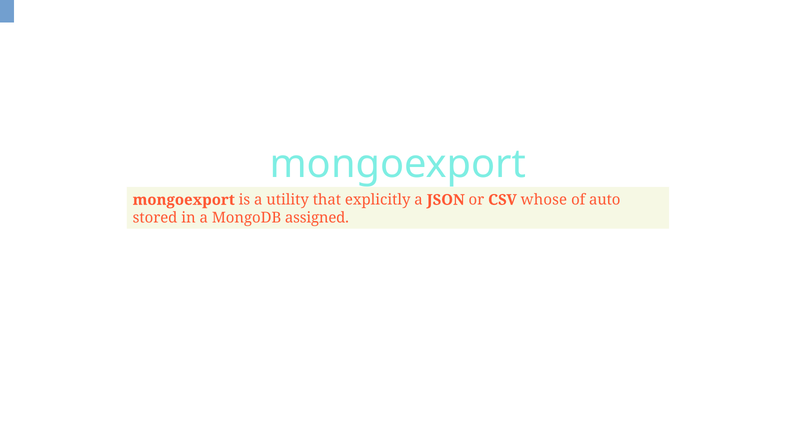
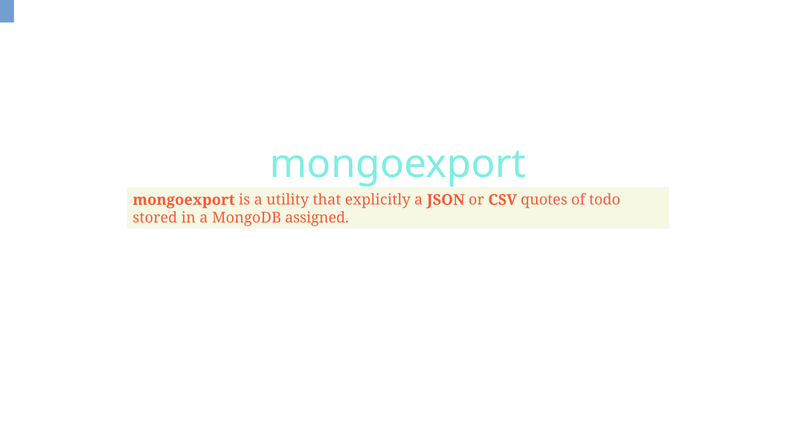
whose: whose -> quotes (544, 200)
auto: auto -> todo (605, 200)
